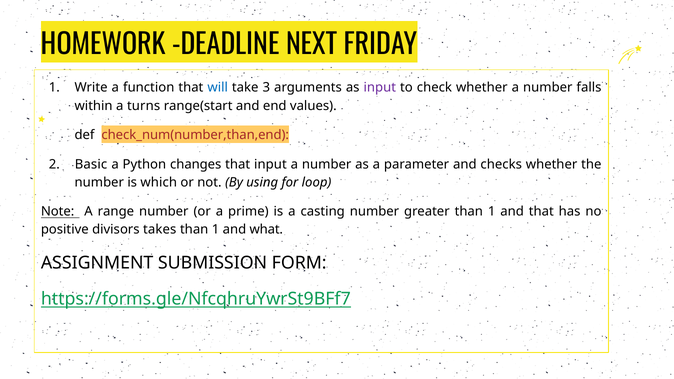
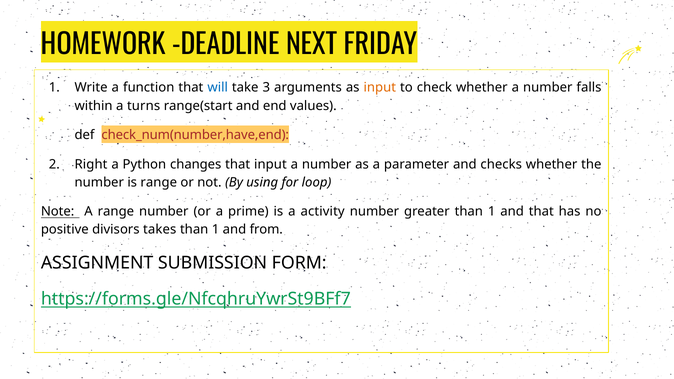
input colour: purple -> orange (380, 88)
check_num(number,than,end: check_num(number,than,end -> check_num(number,have,end (195, 135)
Basic: Basic -> Right (91, 164)
is which: which -> range (159, 182)
casting: casting -> activity (323, 212)
what: what -> from (266, 230)
